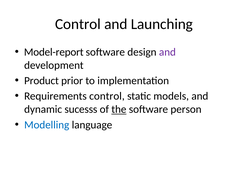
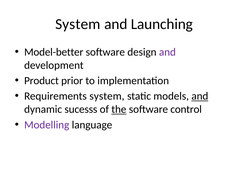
Control: Control -> System (78, 24)
Model-report: Model-report -> Model-better (54, 52)
Requirements control: control -> system (107, 96)
and underline: none -> present (200, 96)
person: person -> control (186, 109)
Modelling colour: blue -> purple (47, 125)
